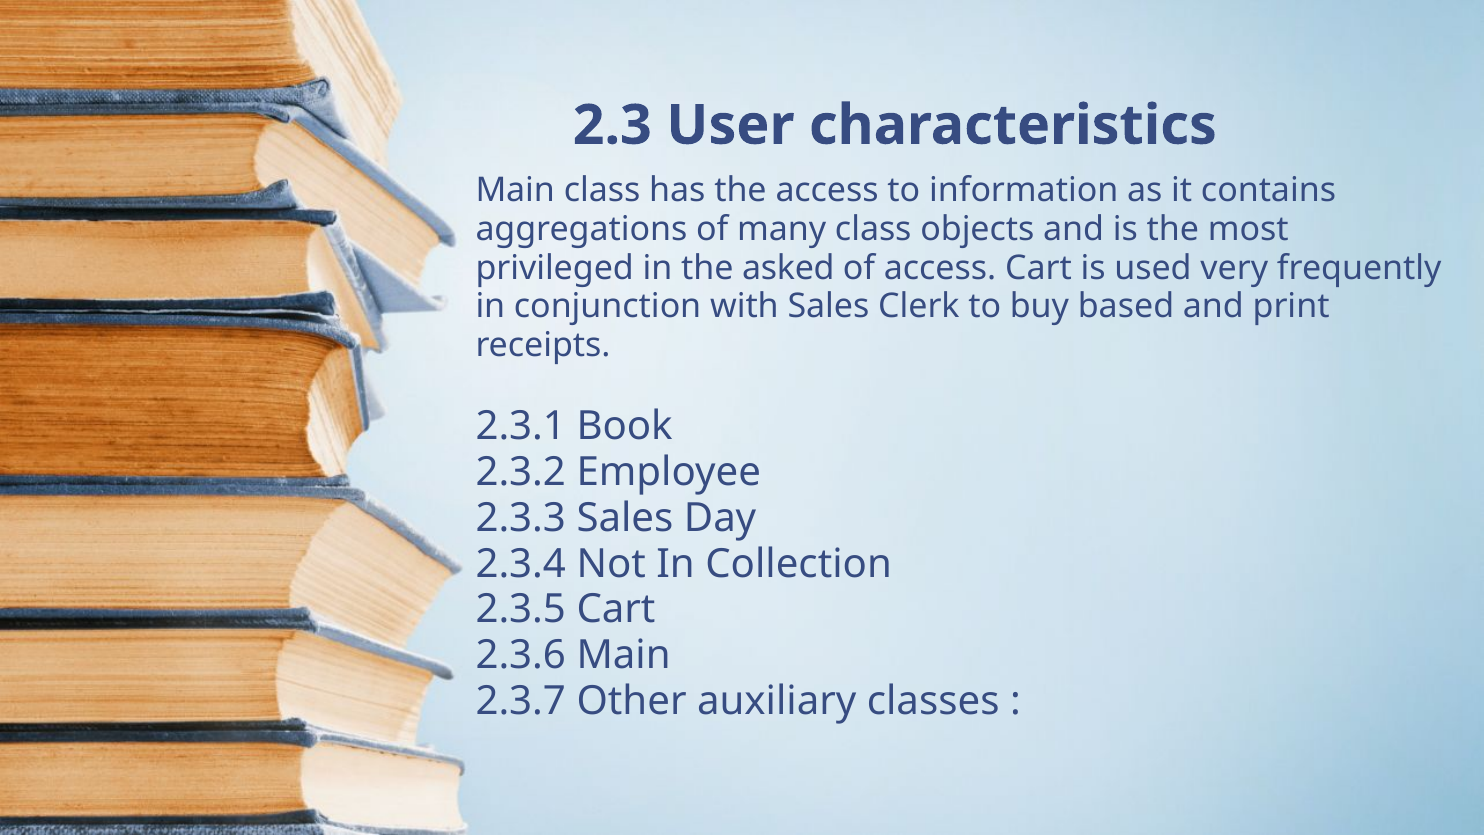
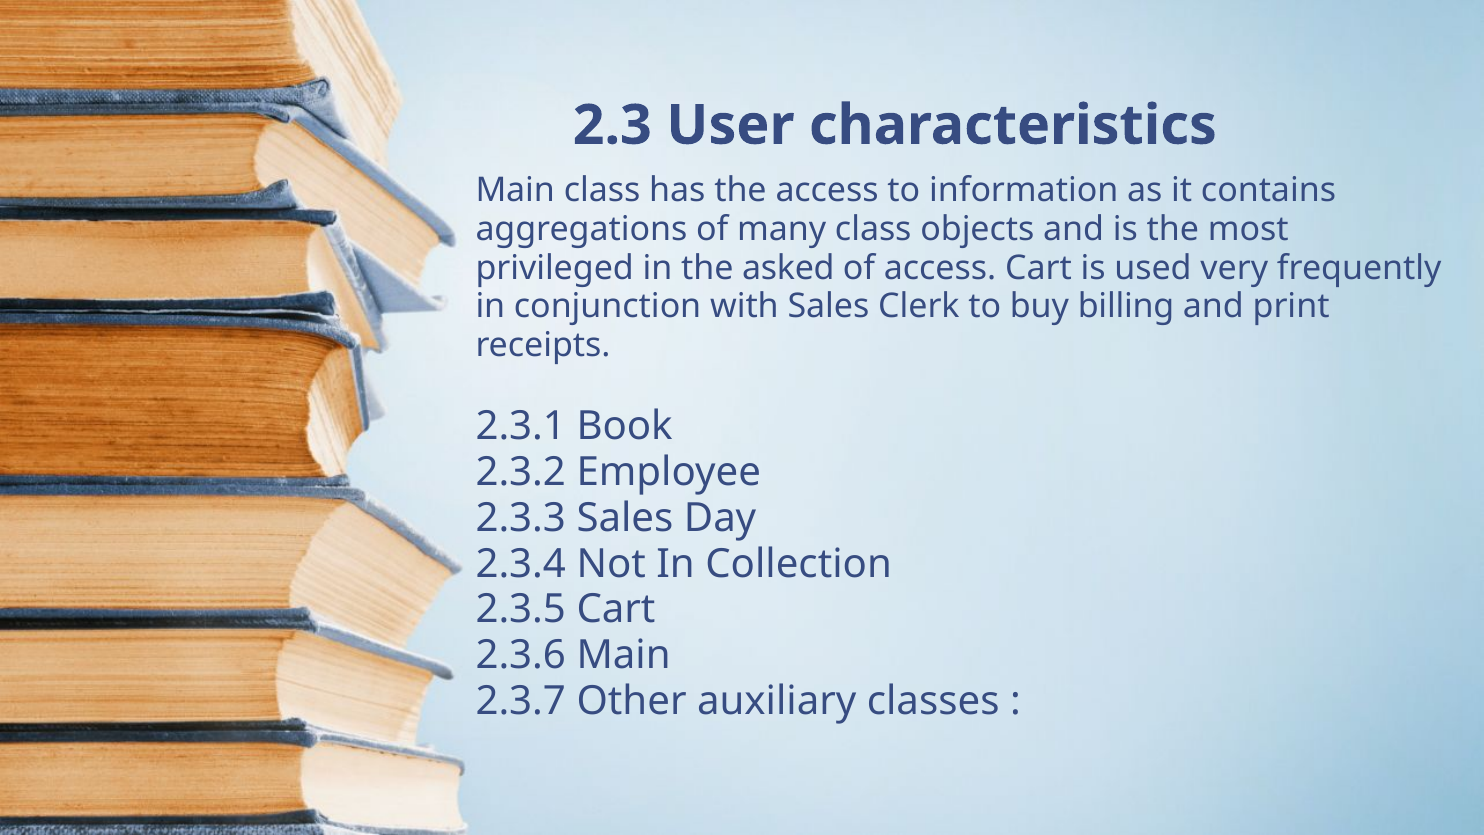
based: based -> billing (1126, 307)
